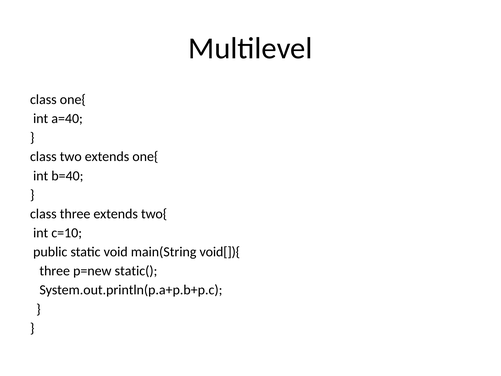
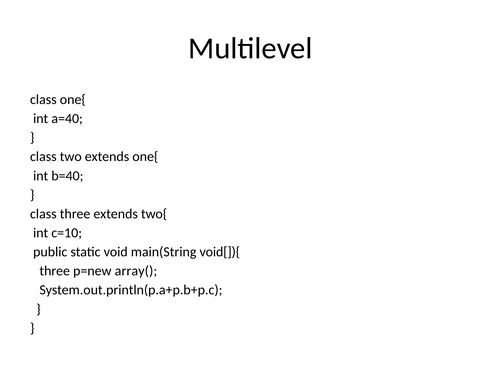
static(: static( -> array( (136, 271)
